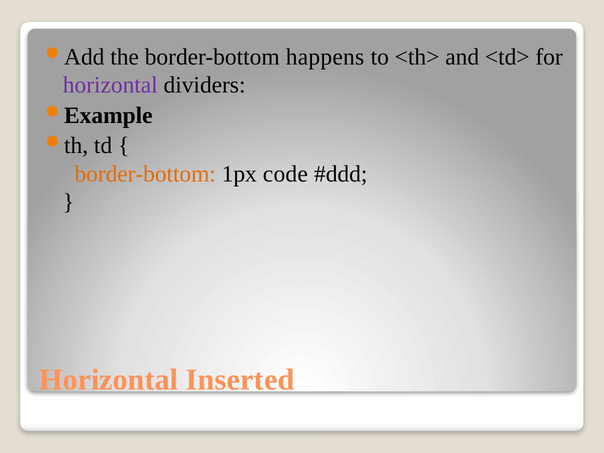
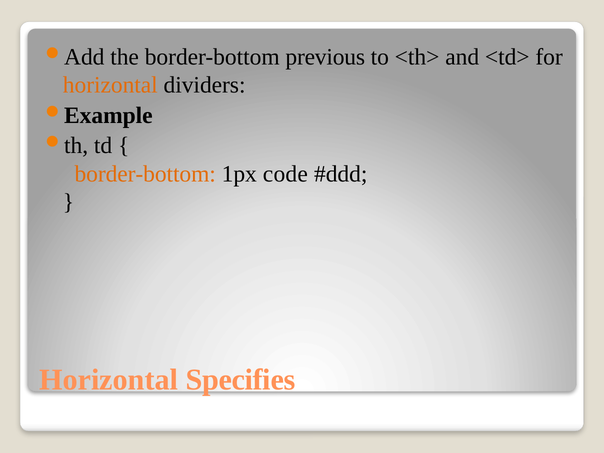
happens: happens -> previous (325, 57)
horizontal colour: purple -> orange (110, 85)
Inserted: Inserted -> Specifies (240, 380)
